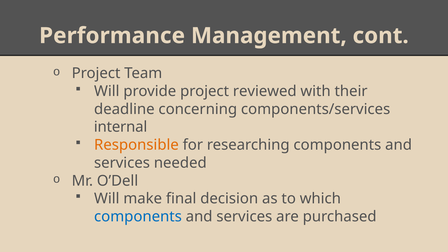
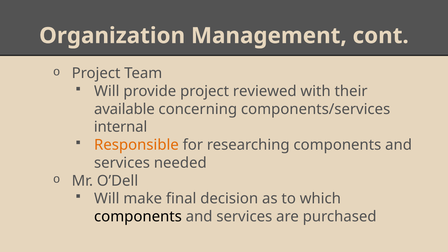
Performance: Performance -> Organization (112, 36)
deadline: deadline -> available (124, 109)
components colour: blue -> black (138, 217)
